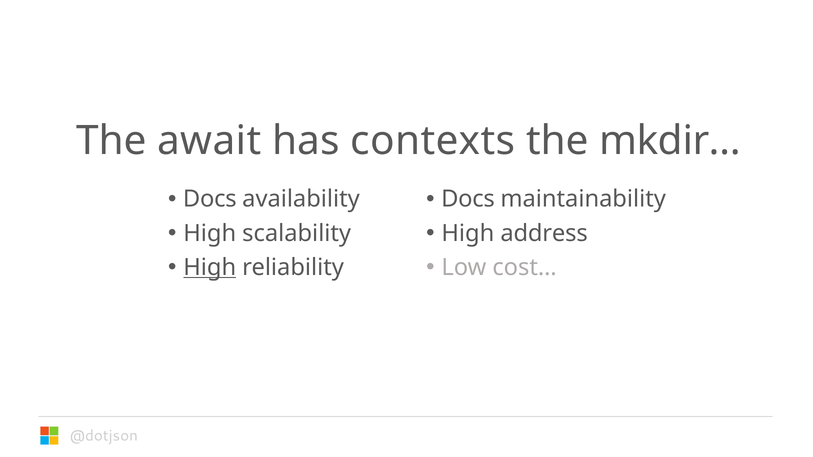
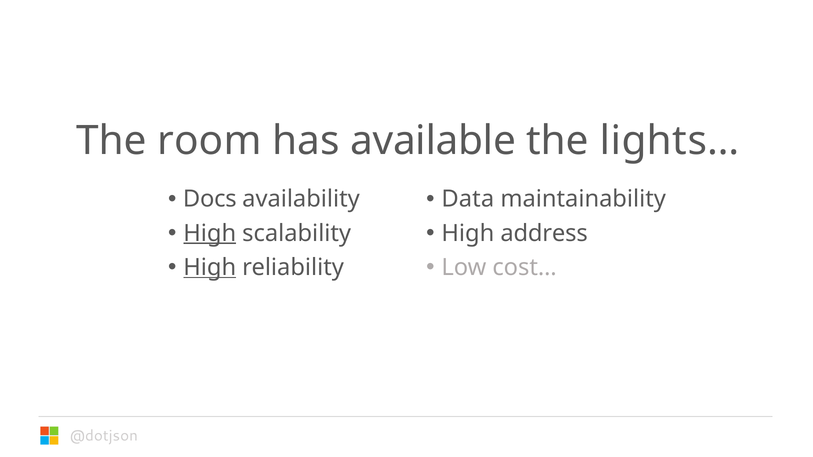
await: await -> room (209, 141)
contexts: contexts -> available (433, 141)
mkdir…: mkdir… -> lights… (670, 141)
Docs: Docs -> Data (468, 199)
High underline: none -> present (210, 233)
